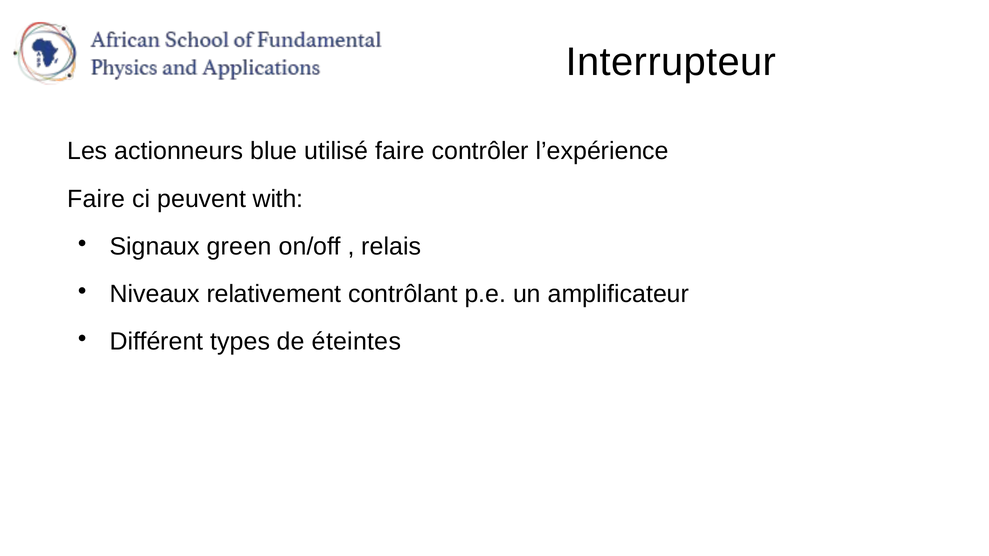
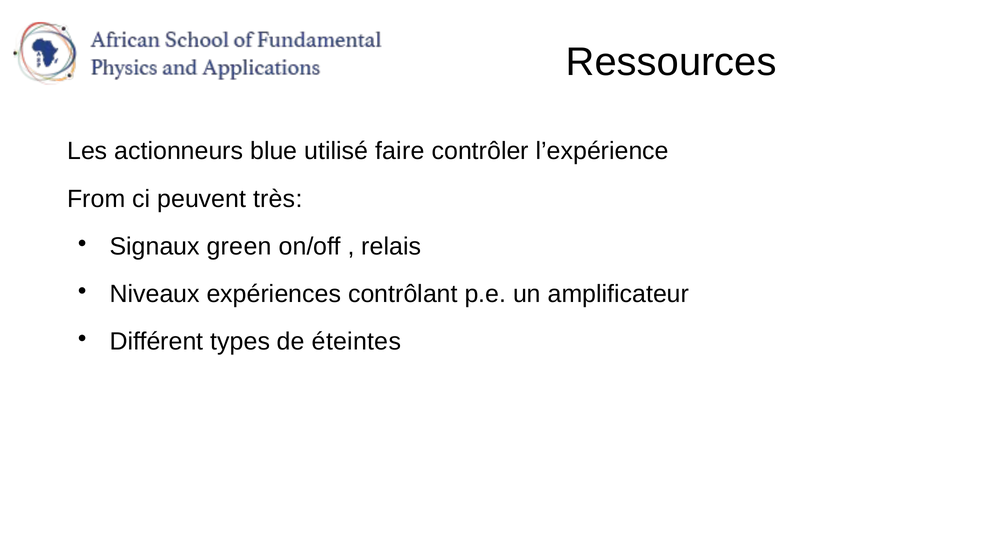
Interrupteur: Interrupteur -> Ressources (671, 62)
Faire: Faire -> From (96, 199)
with: with -> très (278, 199)
relativement: relativement -> expériences (274, 294)
